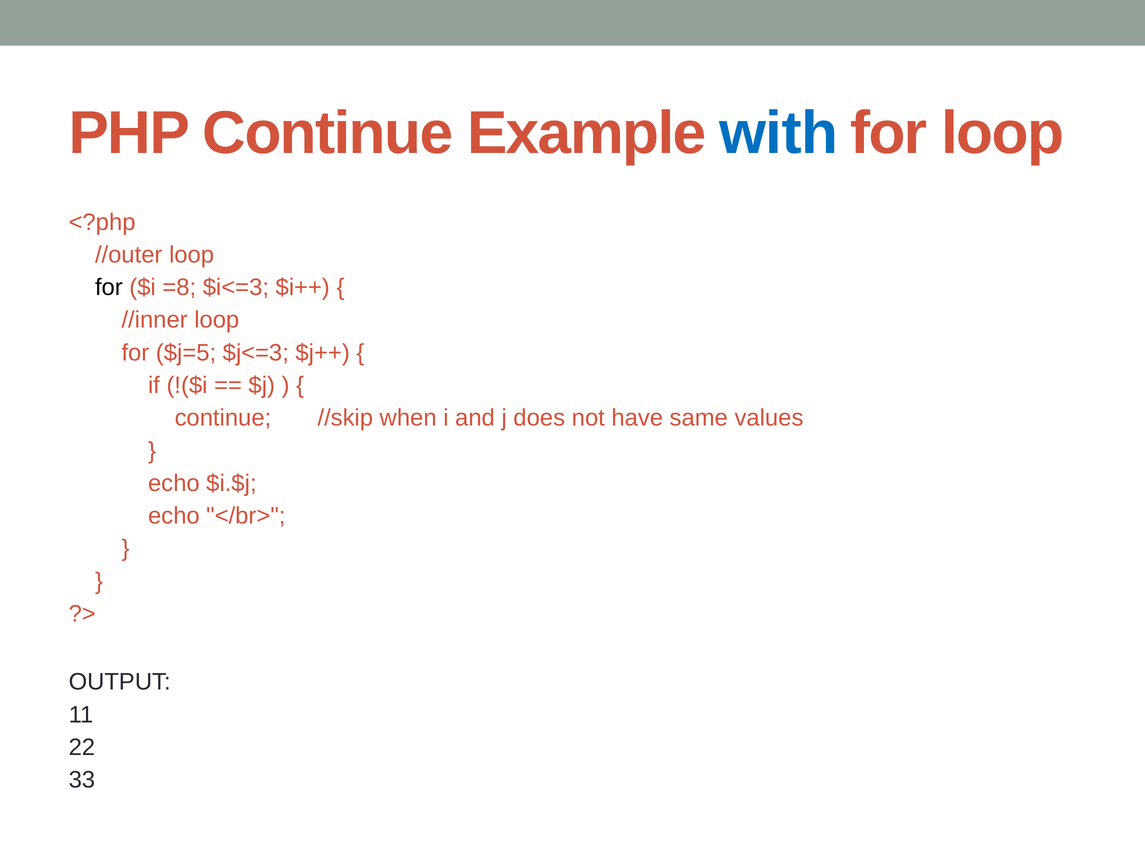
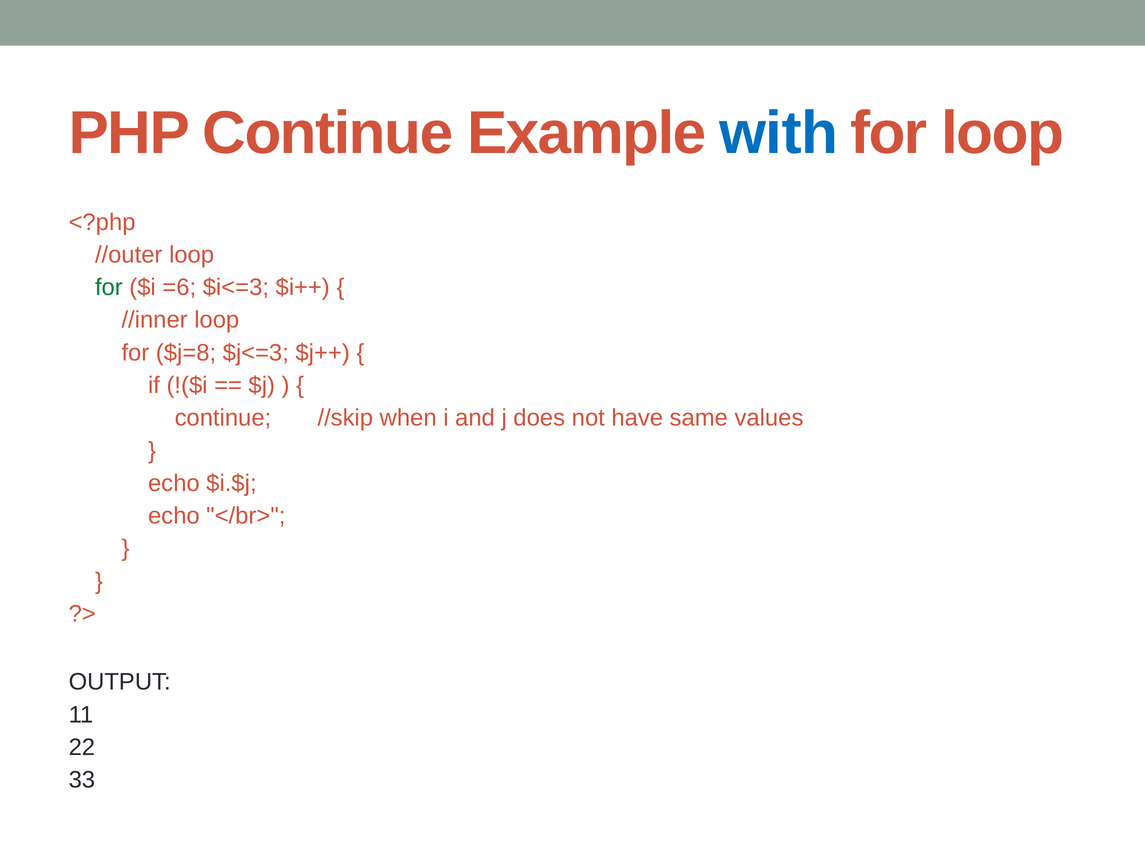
for colour: black -> green (109, 287)
=8: =8 -> =6 (179, 287)
$j=5: $j=5 -> $j=8 (186, 353)
